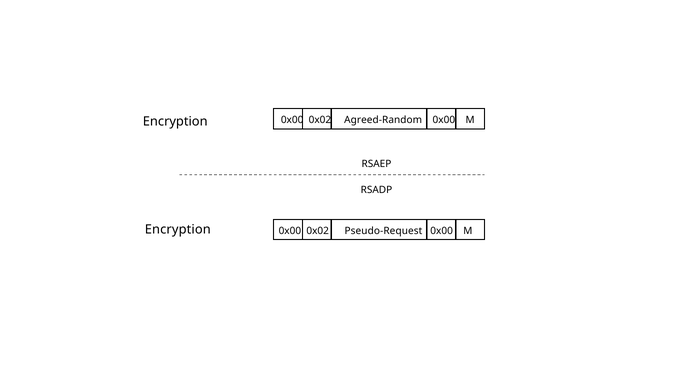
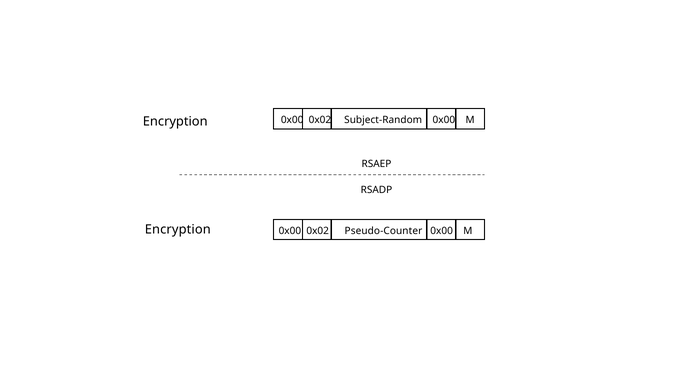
Agreed-Random: Agreed-Random -> Subject-Random (383, 120)
Pseudo-Request: Pseudo-Request -> Pseudo-Counter (383, 231)
